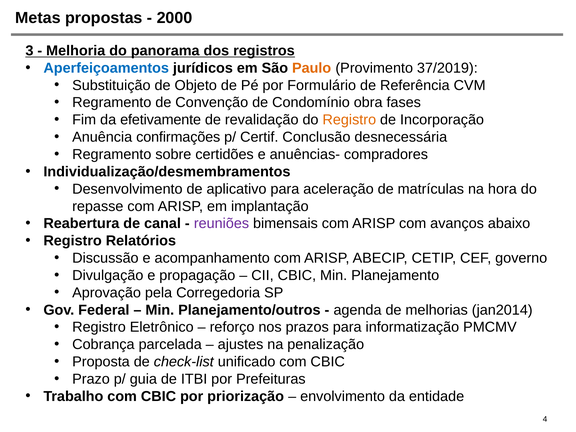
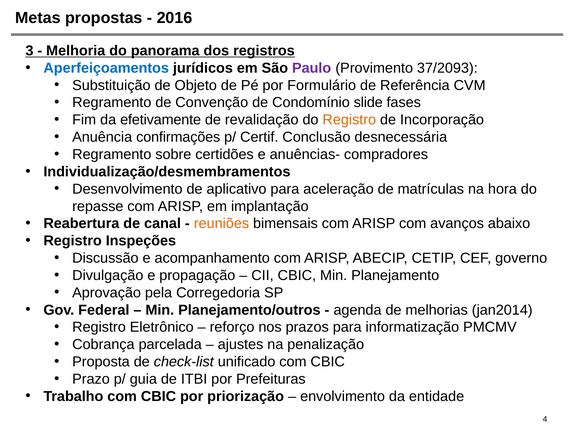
2000: 2000 -> 2016 (175, 18)
Paulo colour: orange -> purple (312, 68)
37/2019: 37/2019 -> 37/2093 (447, 68)
obra: obra -> slide (368, 103)
reuniões colour: purple -> orange (221, 224)
Relatórios: Relatórios -> Inspeções (141, 241)
